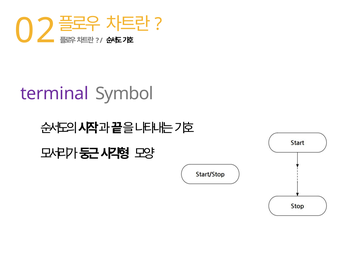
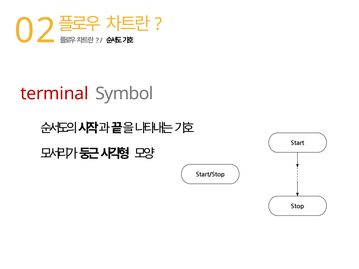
terminal colour: purple -> red (54, 94)
